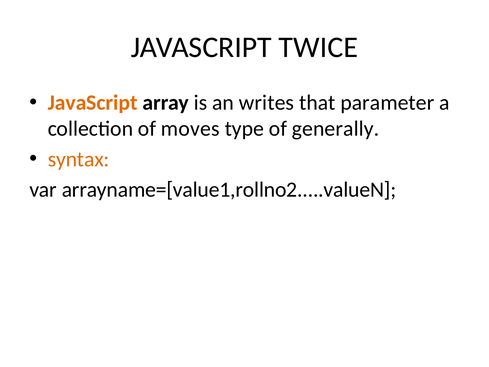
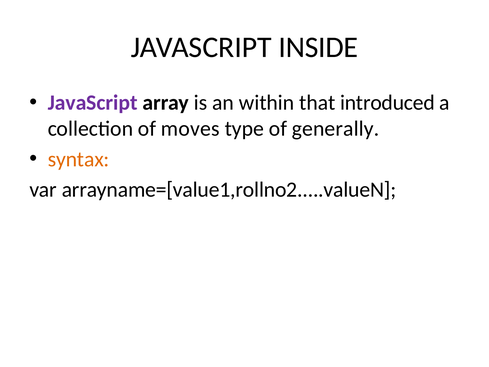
TWICE: TWICE -> INSIDE (318, 47)
JavaScript colour: orange -> purple (93, 103)
writes: writes -> within (267, 103)
parameter: parameter -> introduced (387, 103)
